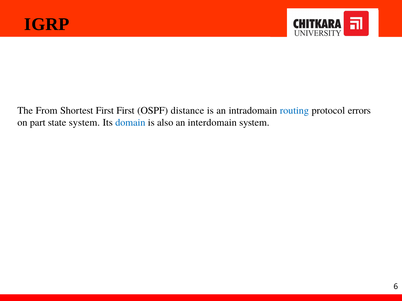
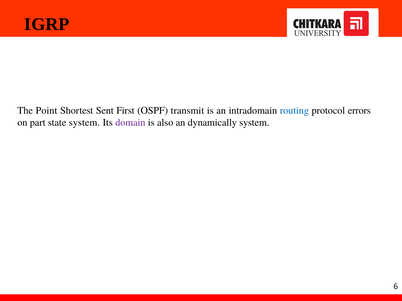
From: From -> Point (47, 111)
Shortest First: First -> Sent (105, 111)
distance: distance -> transmit (187, 111)
domain colour: blue -> purple (130, 123)
interdomain: interdomain -> dynamically (212, 123)
